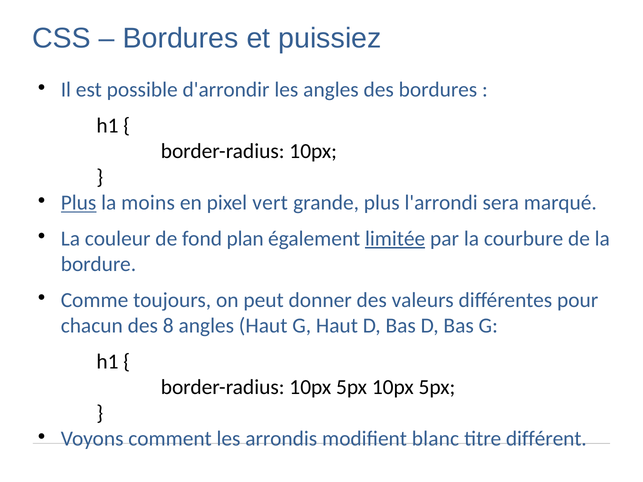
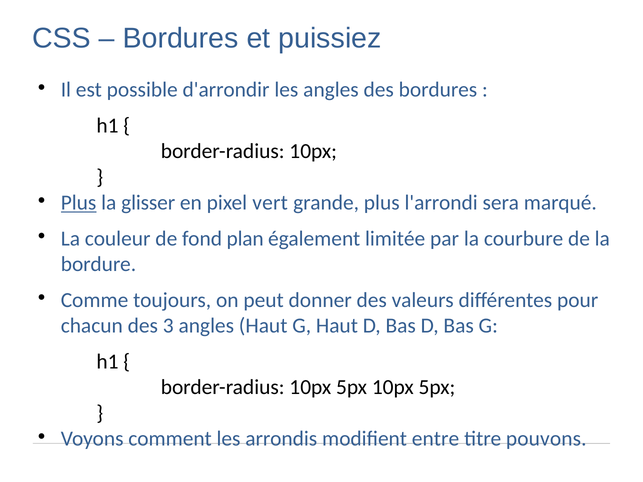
moins: moins -> glisser (148, 203)
limitée underline: present -> none (395, 239)
8: 8 -> 3 (168, 326)
blanc: blanc -> entre (436, 439)
différent: différent -> pouvons (546, 439)
